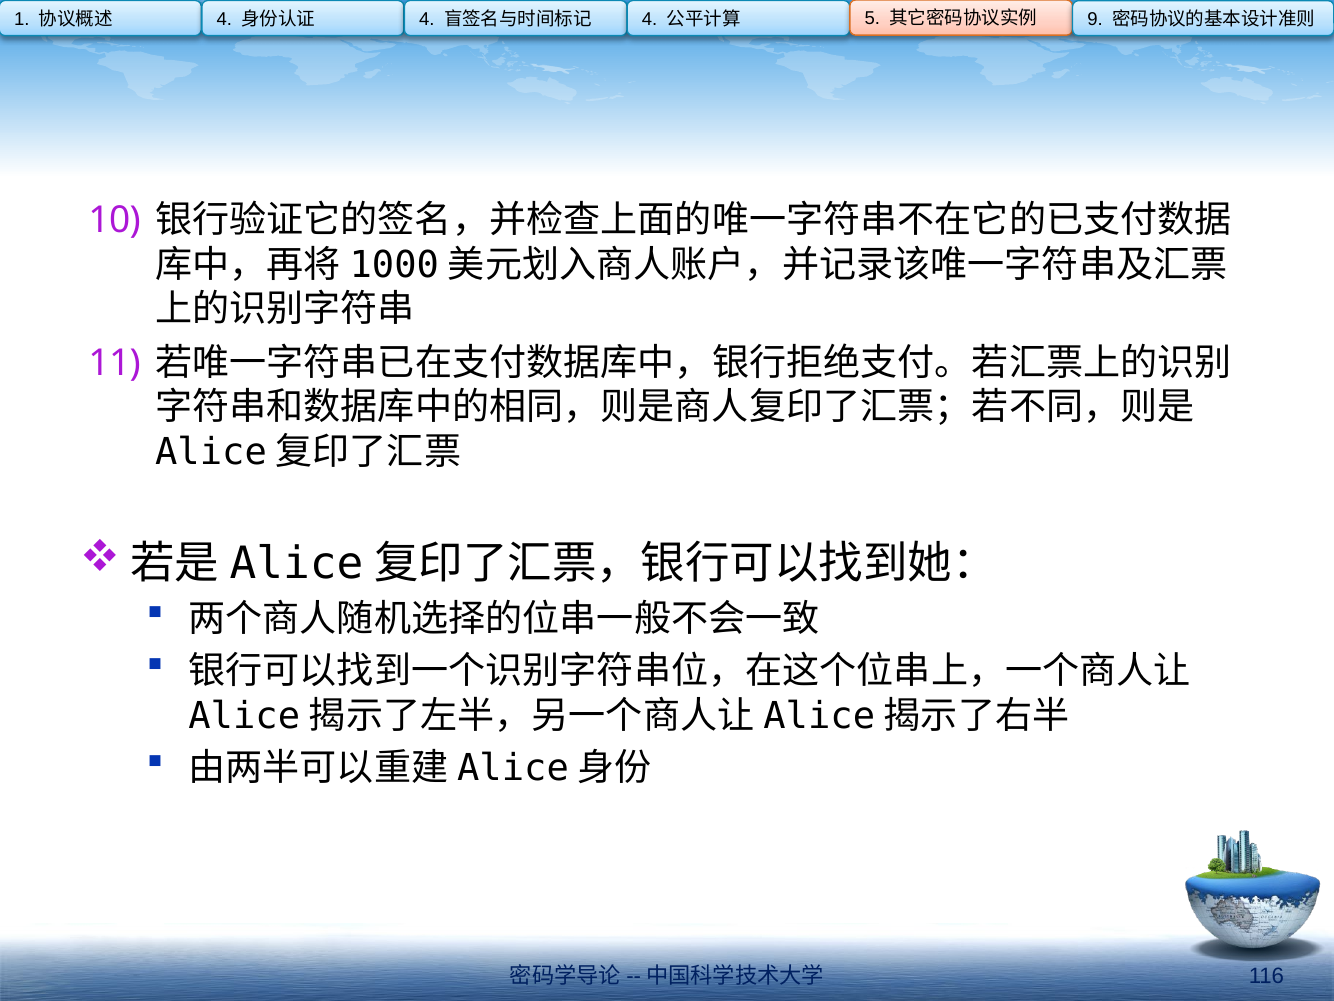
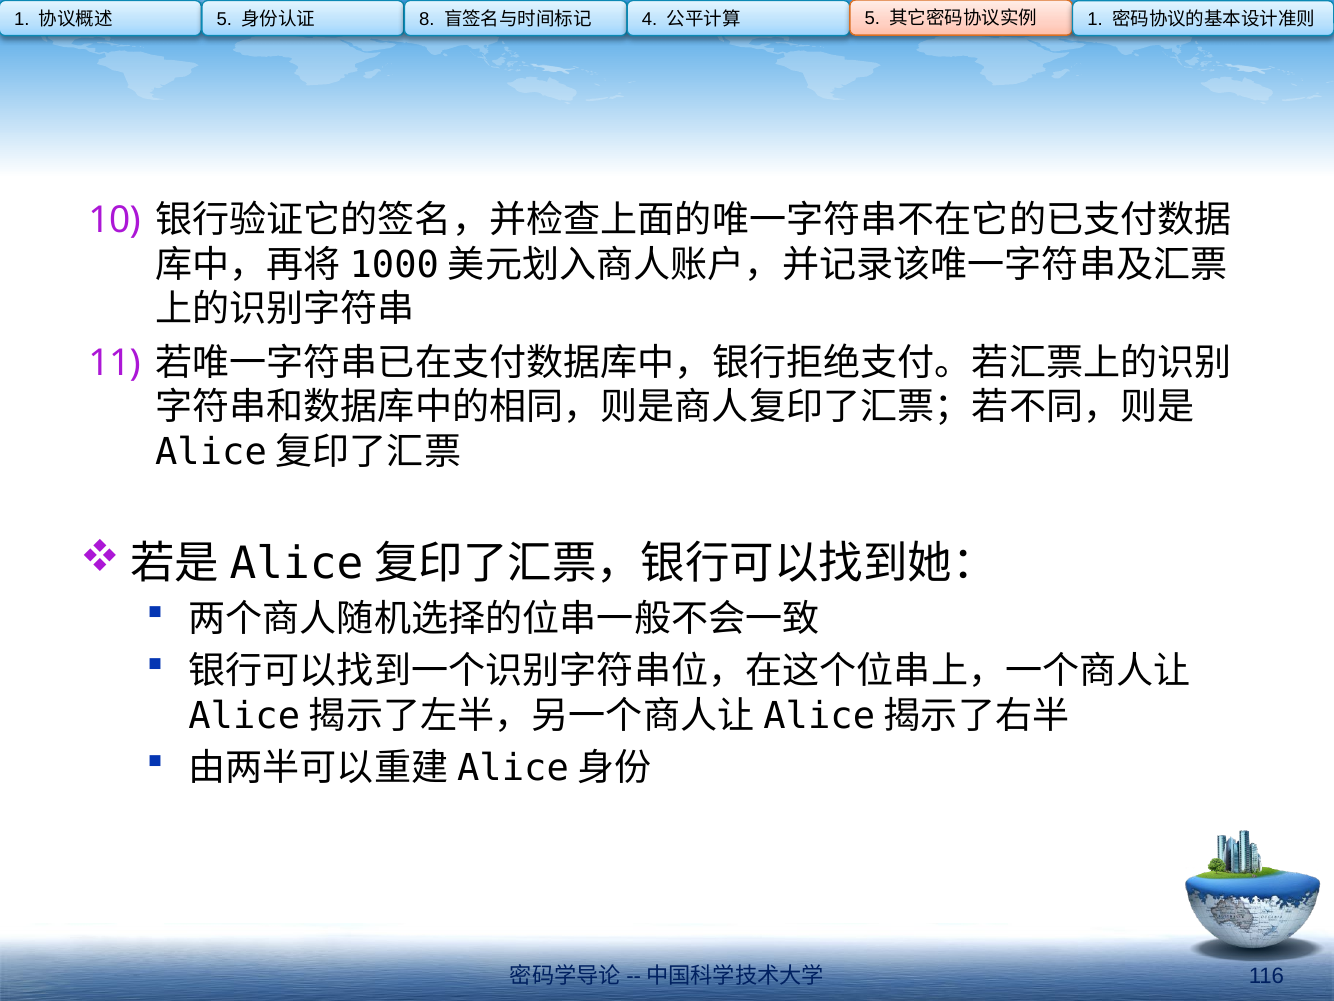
4: 4 -> 5 (224, 19)
4: 4 -> 8 (427, 19)
9: 9 -> 1 (1095, 19)
